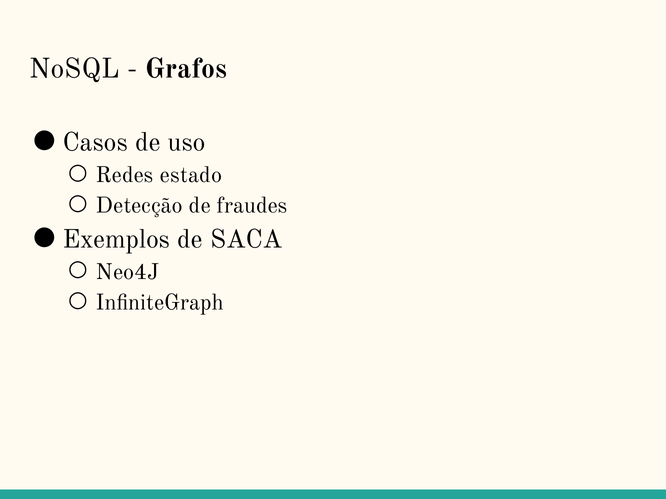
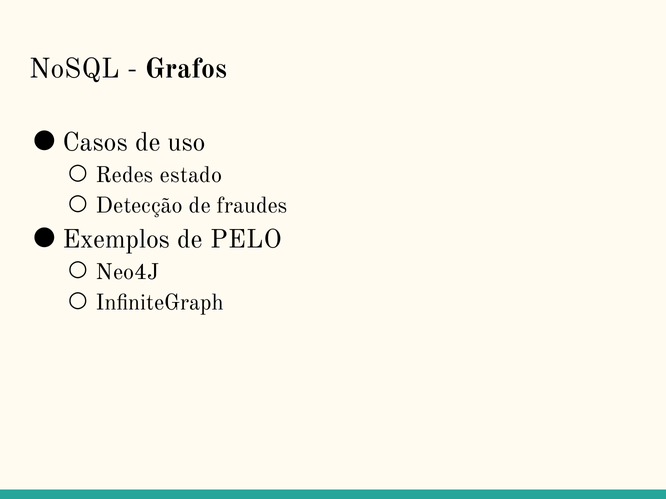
SACA: SACA -> PELO (246, 239)
